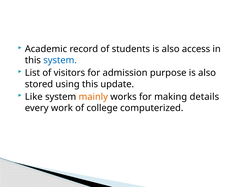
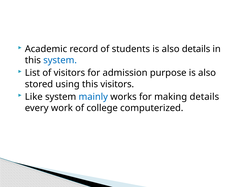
also access: access -> details (196, 49)
this update: update -> visitors (117, 84)
mainly colour: orange -> blue (93, 97)
